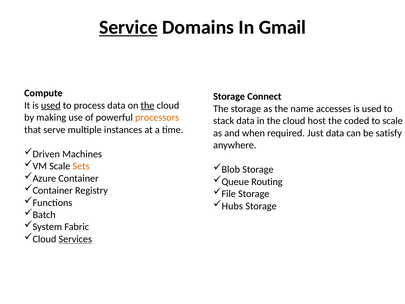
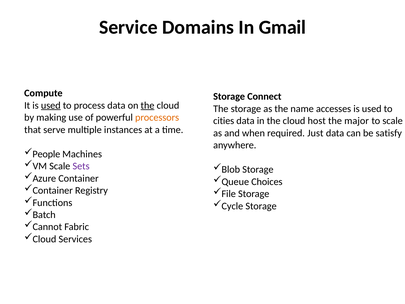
Service underline: present -> none (128, 27)
stack: stack -> cities (224, 121)
coded: coded -> major (357, 121)
Driven: Driven -> People (46, 154)
Sets colour: orange -> purple (81, 166)
Routing: Routing -> Choices (267, 182)
Hubs: Hubs -> Cycle (232, 206)
System: System -> Cannot (47, 227)
Services underline: present -> none (75, 239)
